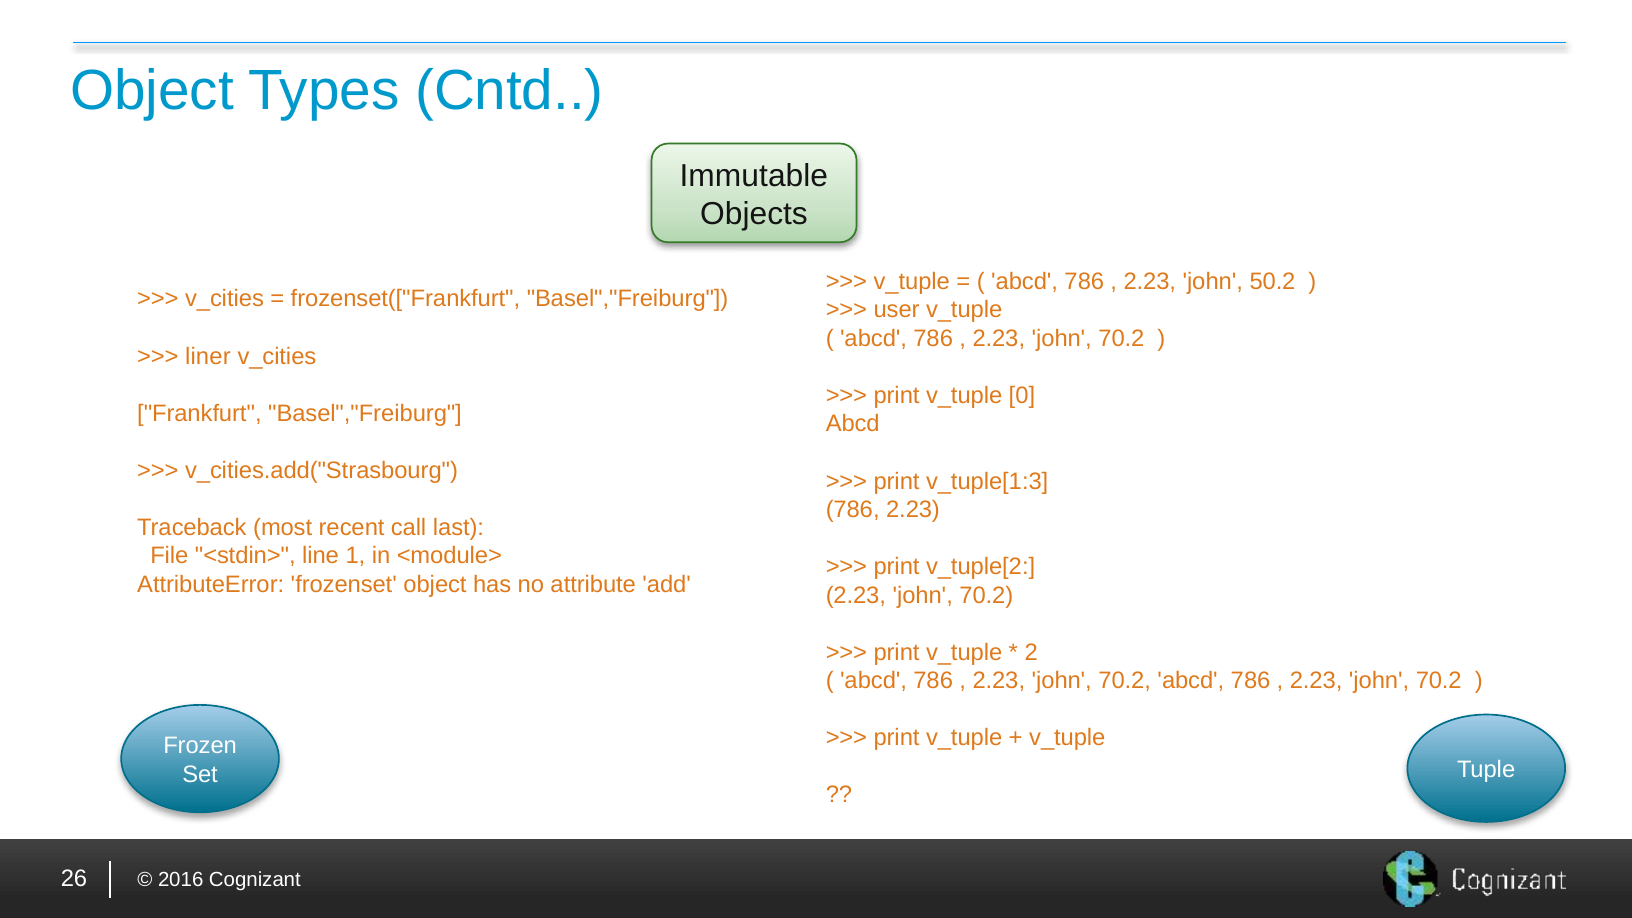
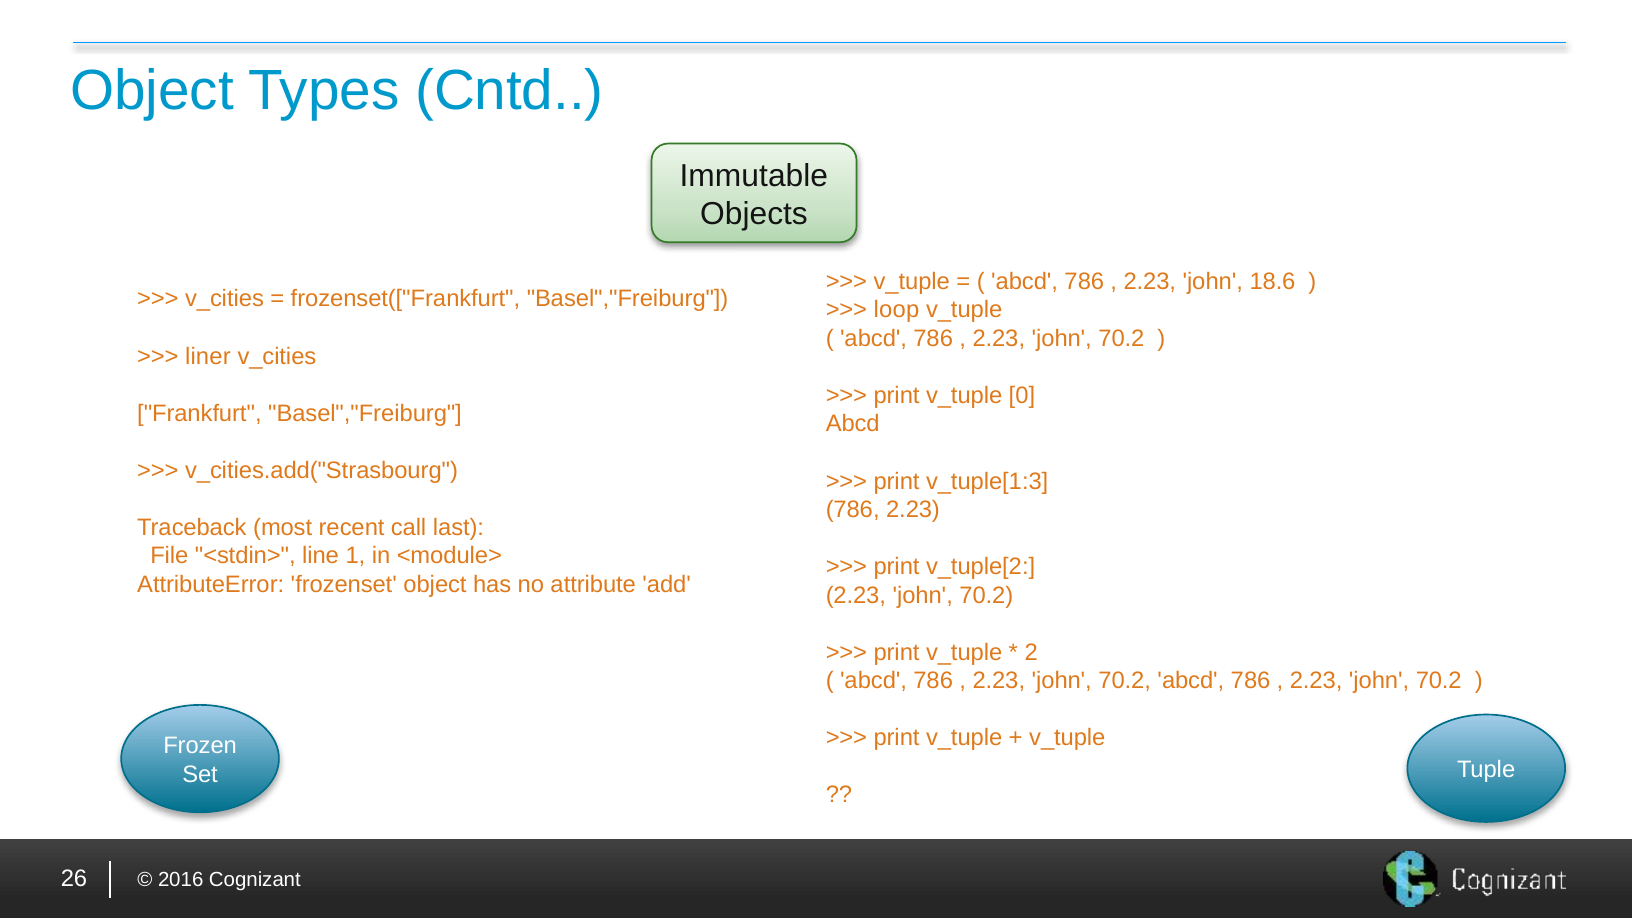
50.2: 50.2 -> 18.6 (1272, 281)
user: user -> loop (896, 310)
